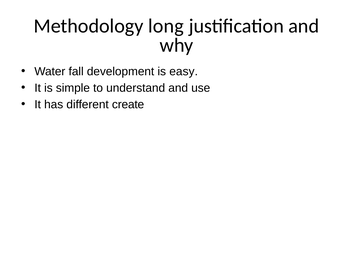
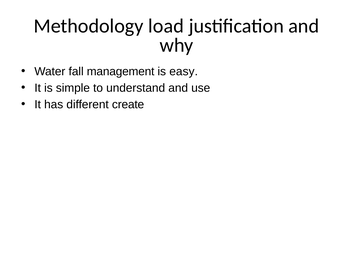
long: long -> load (166, 26)
development: development -> management (121, 71)
